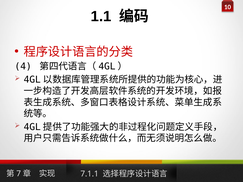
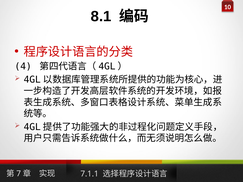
1.1: 1.1 -> 8.1 (101, 16)
